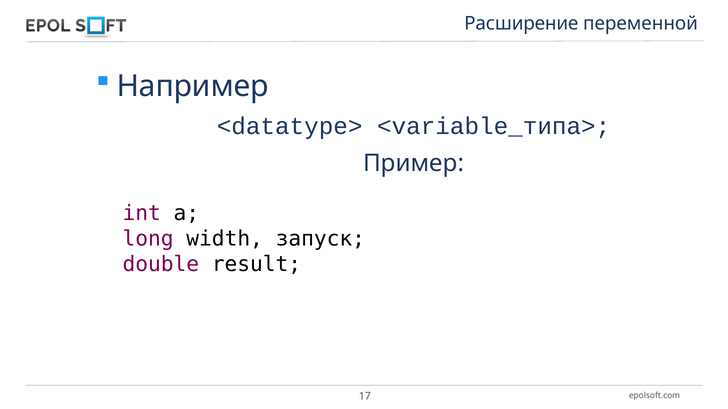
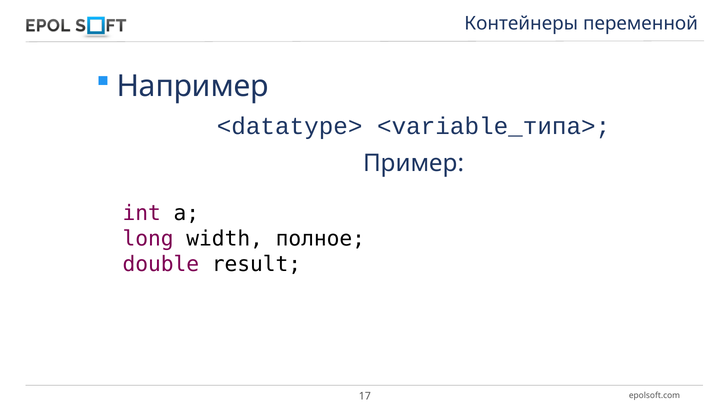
Расширение: Расширение -> Контейнеры (521, 23)
запуск: запуск -> полное (320, 239)
